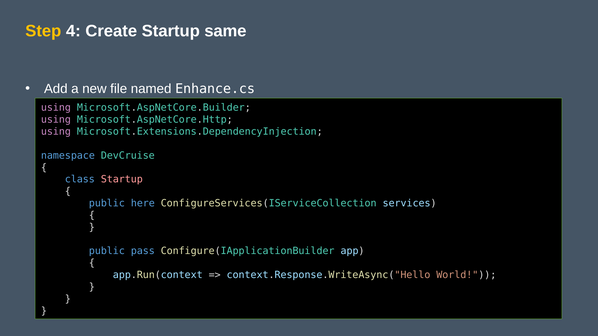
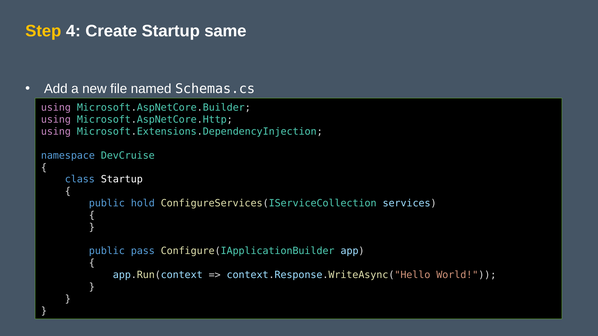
Enhance.cs: Enhance.cs -> Schemas.cs (215, 89)
Startup colour: pink -> white (122, 180)
here: here -> hold (143, 203)
